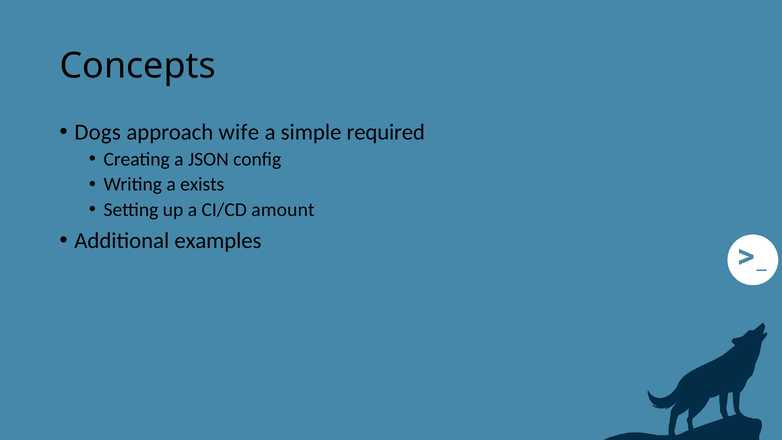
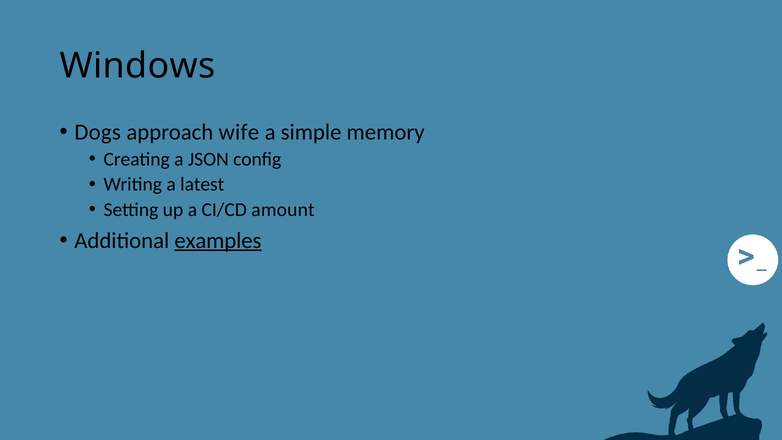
Concepts: Concepts -> Windows (138, 66)
required: required -> memory (386, 132)
exists: exists -> latest (202, 184)
examples underline: none -> present (218, 241)
